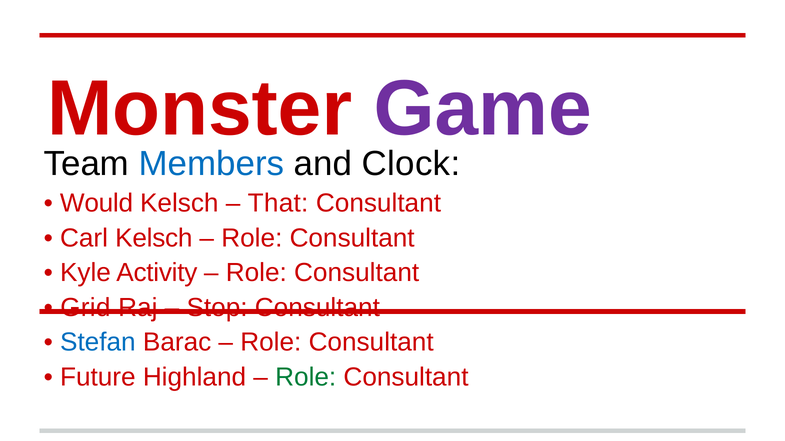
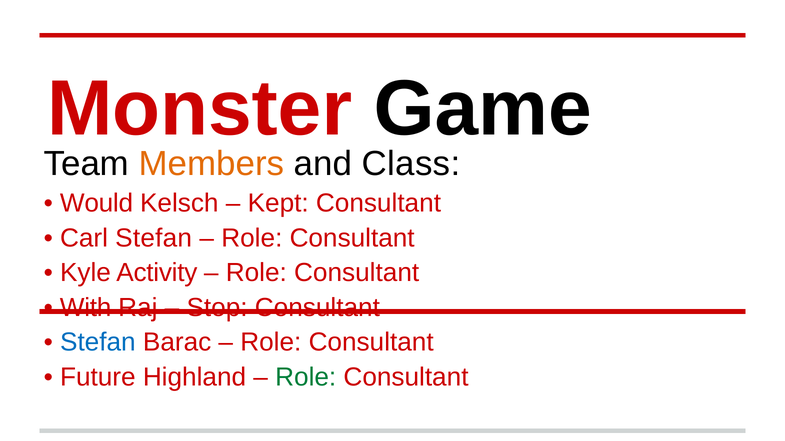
Game colour: purple -> black (483, 109)
Members colour: blue -> orange (212, 164)
Clock: Clock -> Class (411, 164)
That: That -> Kept (278, 203)
Carl Kelsch: Kelsch -> Stefan (154, 238)
Grid: Grid -> With (86, 308)
